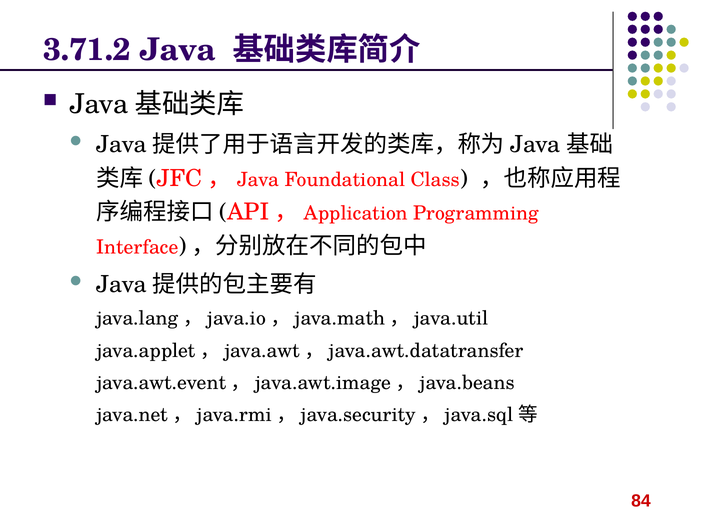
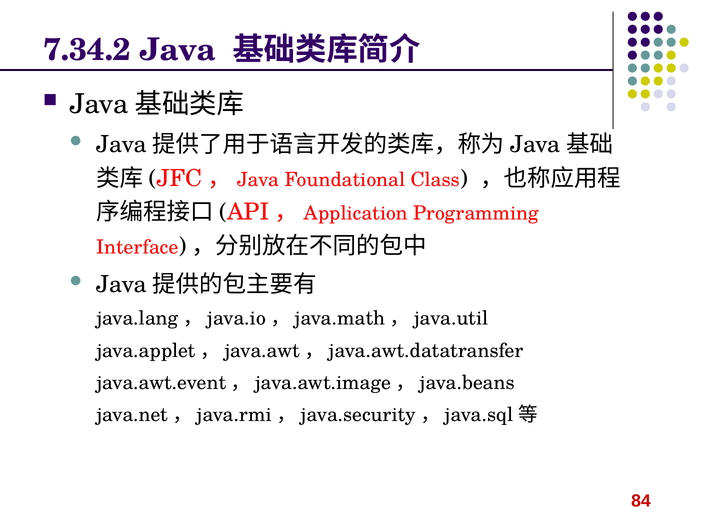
3.71.2: 3.71.2 -> 7.34.2 (87, 50)
